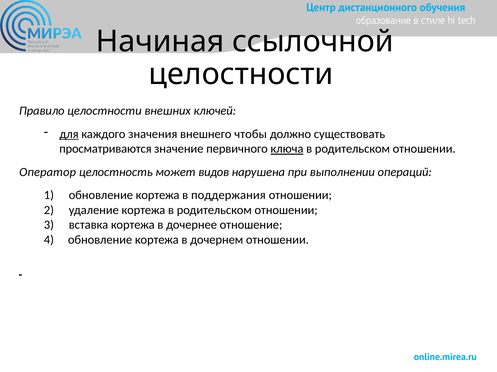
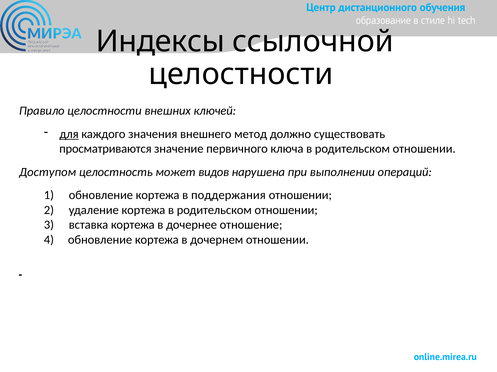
Начиная: Начиная -> Индексы (160, 42)
чтобы: чтобы -> метод (251, 134)
ключа underline: present -> none (287, 149)
Оператор: Оператор -> Доступом (48, 172)
